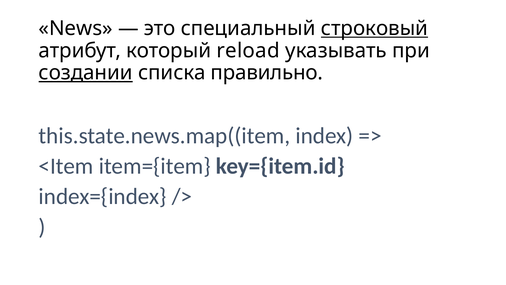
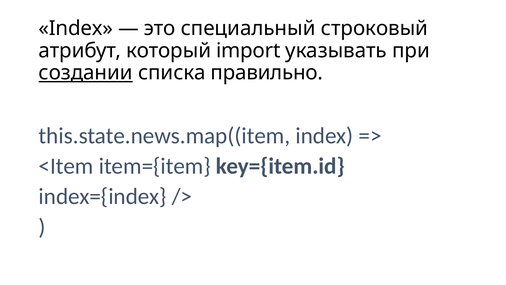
News: News -> Index (76, 28)
строковый underline: present -> none (375, 28)
reload: reload -> import (248, 50)
